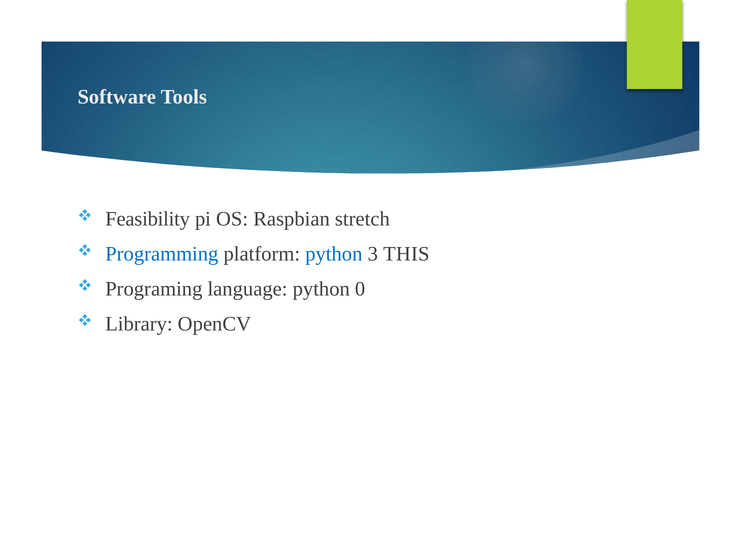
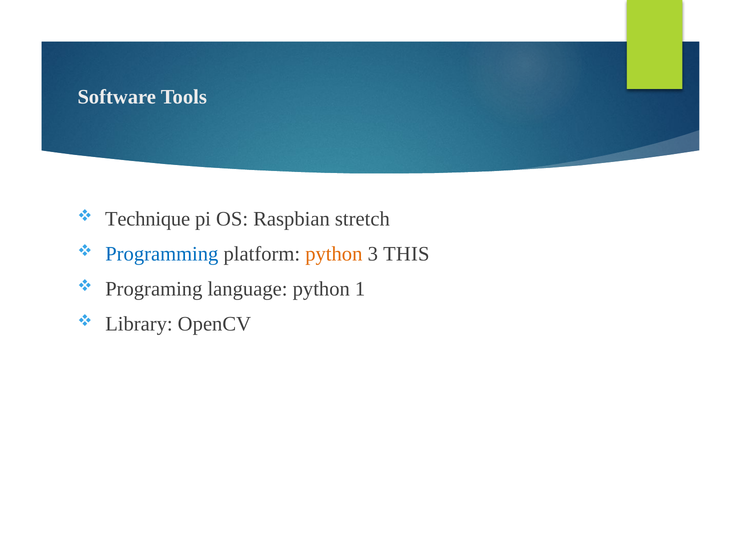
Feasibility: Feasibility -> Technique (148, 219)
python colour: blue -> orange (334, 254)
0: 0 -> 1 (360, 289)
